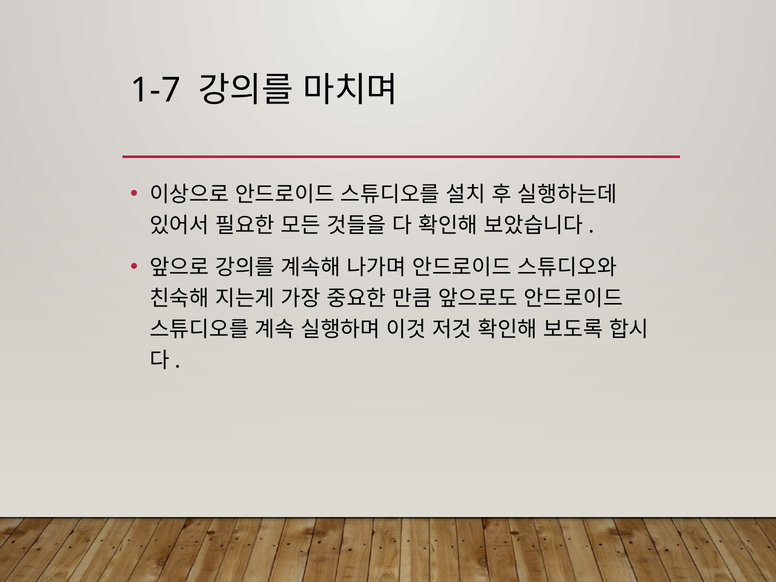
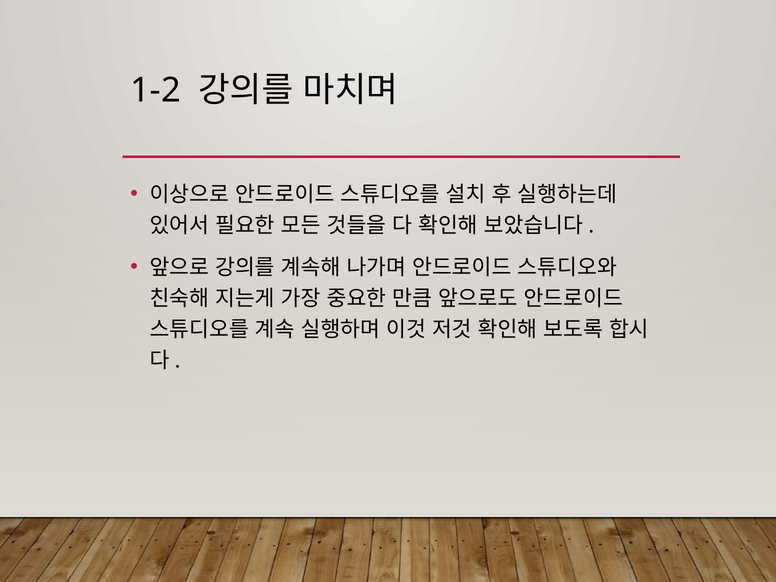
1-7: 1-7 -> 1-2 (156, 91)
